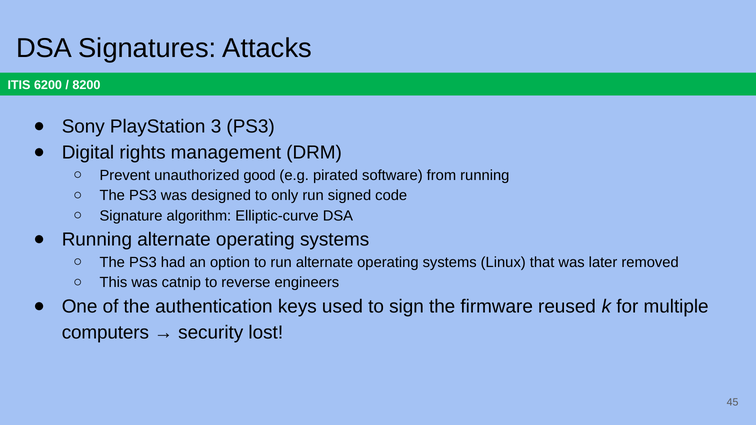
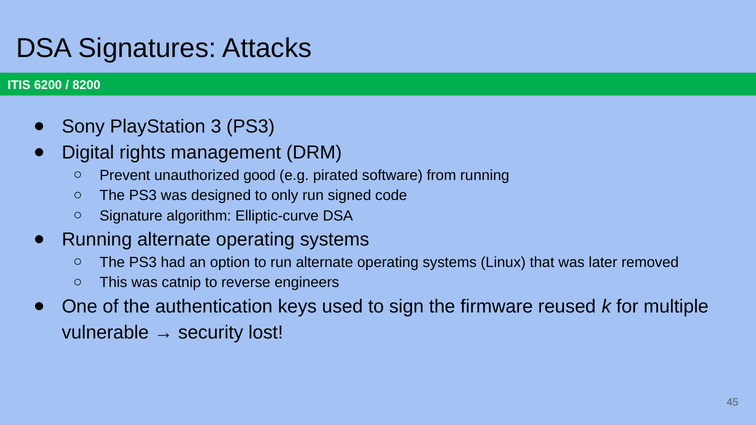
computers: computers -> vulnerable (105, 333)
